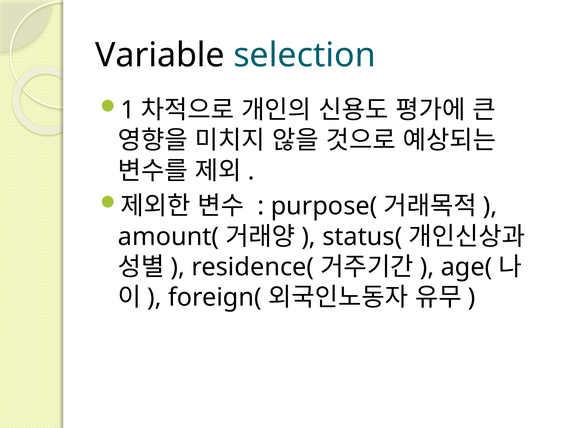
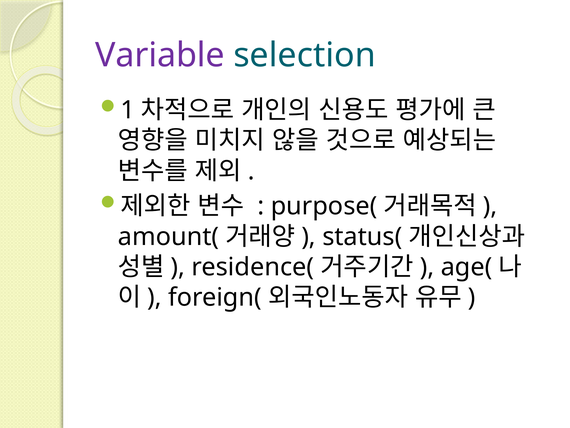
Variable colour: black -> purple (160, 55)
